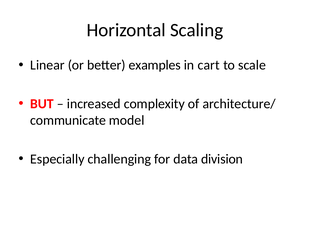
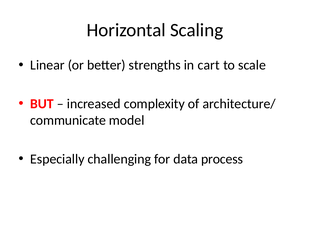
examples: examples -> strengths (155, 65)
division: division -> process (222, 159)
